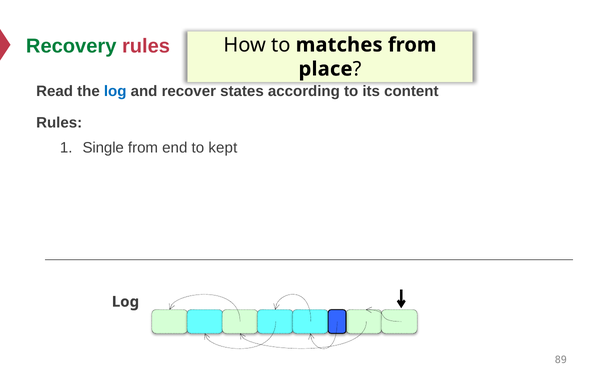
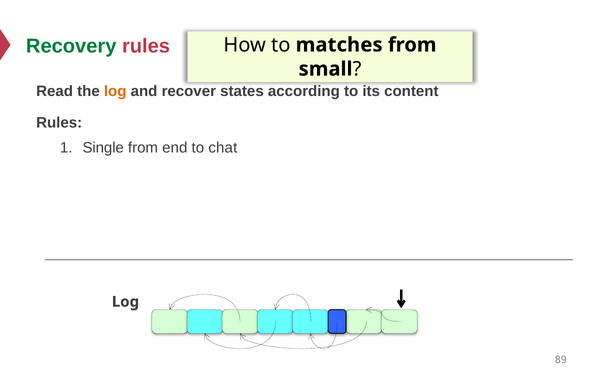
place: place -> small (326, 69)
log colour: blue -> orange (115, 91)
kept: kept -> chat (223, 148)
